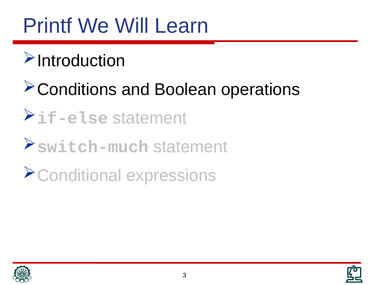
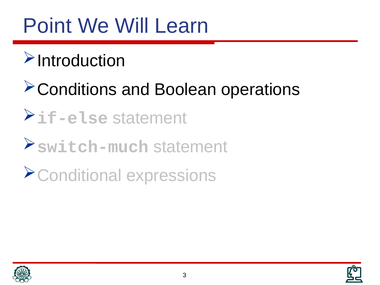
Printf: Printf -> Point (47, 26)
